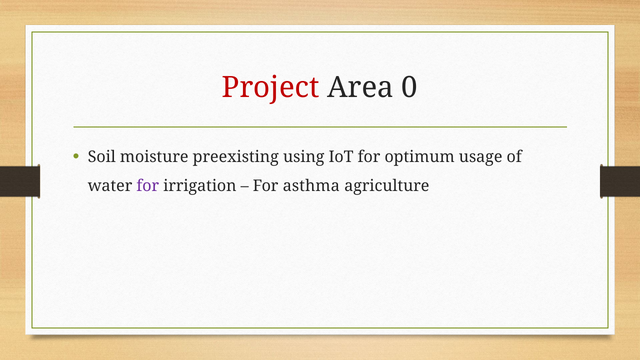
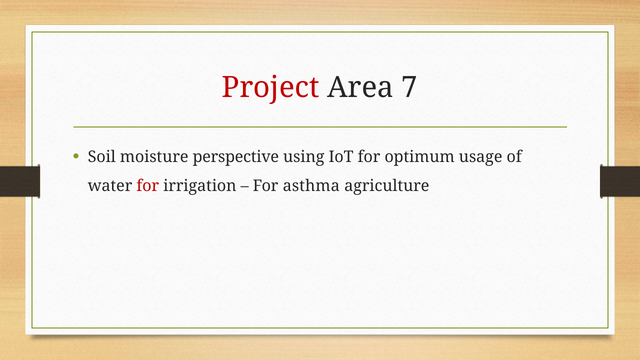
0: 0 -> 7 (410, 88)
preexisting: preexisting -> perspective (236, 157)
for colour: purple -> red (148, 186)
